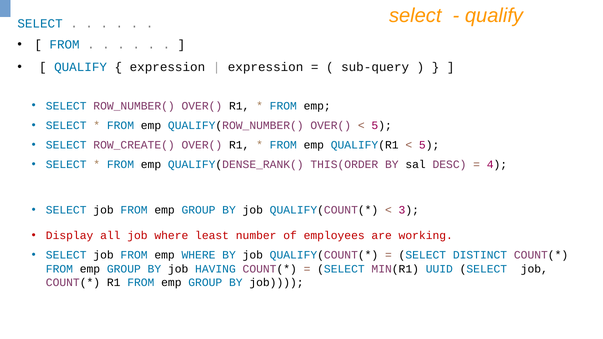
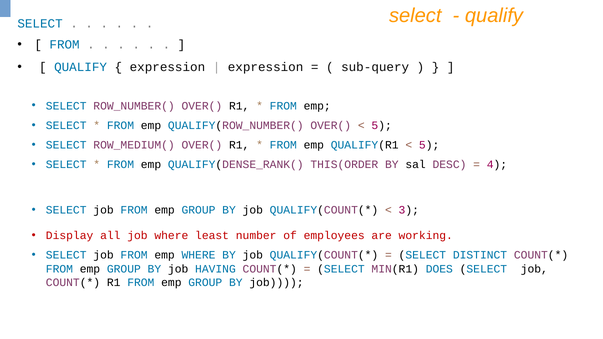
ROW_CREATE(: ROW_CREATE( -> ROW_MEDIUM( (134, 145)
UUID: UUID -> DOES (439, 269)
